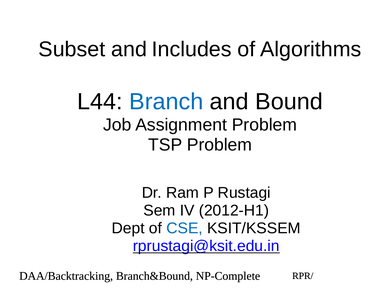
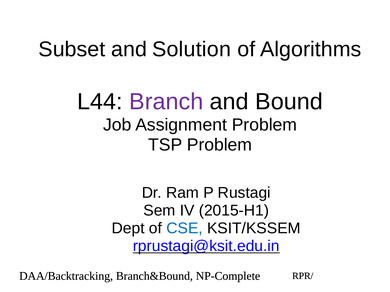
Includes: Includes -> Solution (192, 49)
Branch colour: blue -> purple (166, 102)
2012-H1: 2012-H1 -> 2015-H1 (234, 211)
